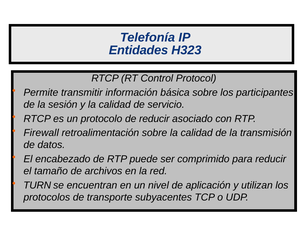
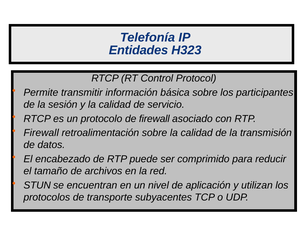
de reducir: reducir -> firewall (154, 119)
TURN: TURN -> STUN (37, 185)
